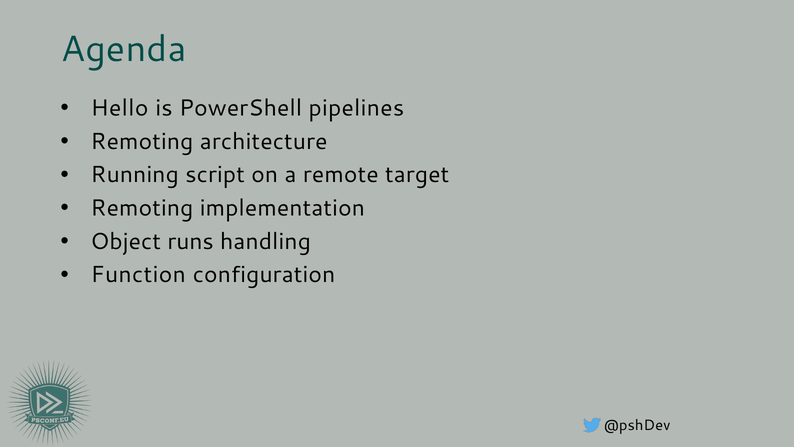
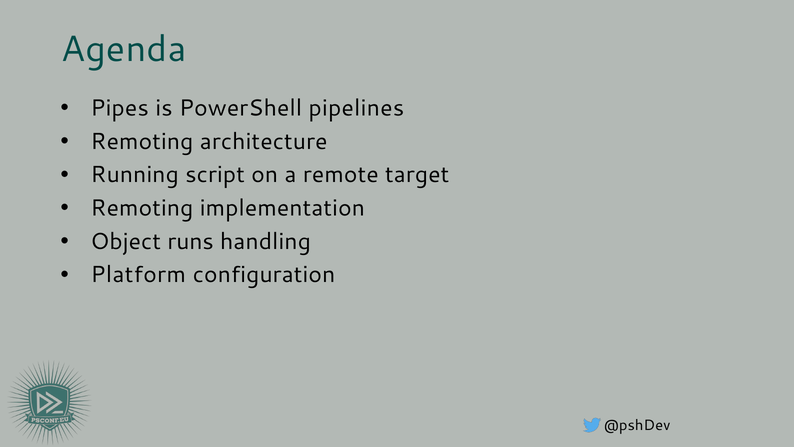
Hello: Hello -> Pipes (120, 108)
Function: Function -> Platform (138, 275)
